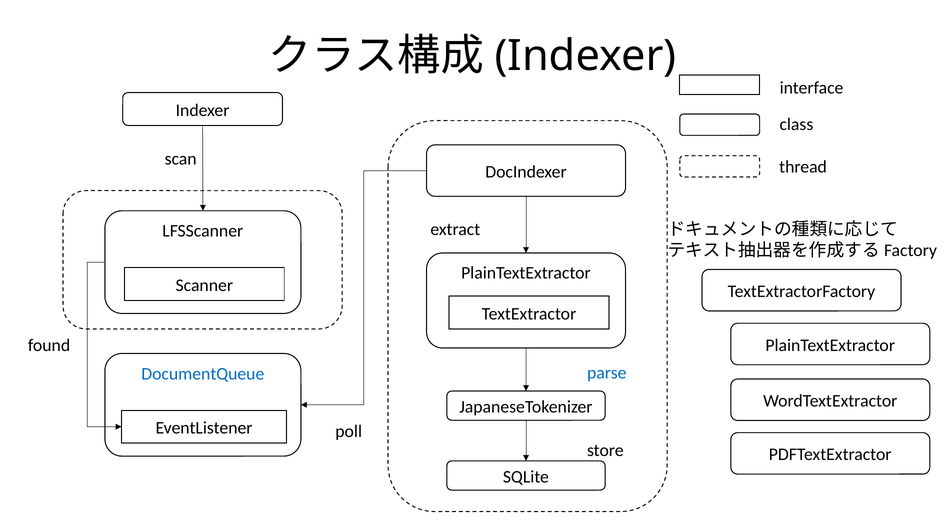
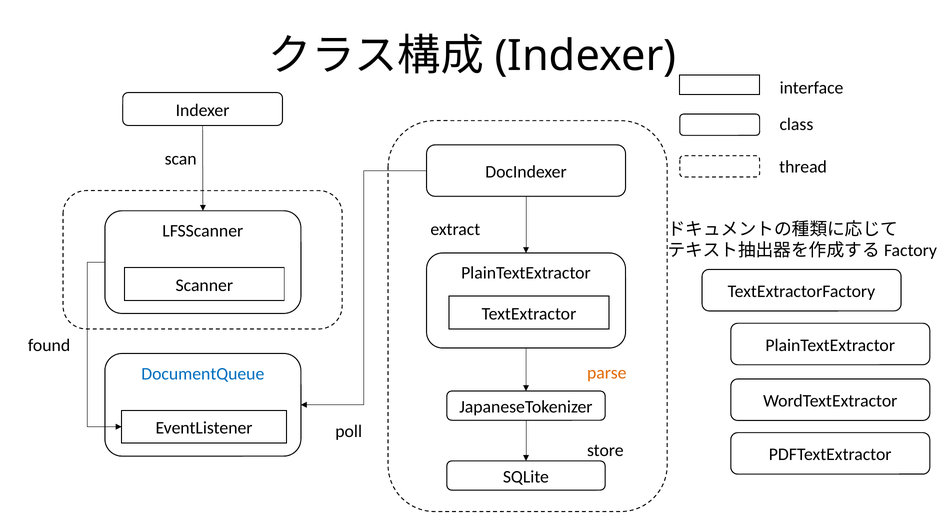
parse colour: blue -> orange (607, 373)
